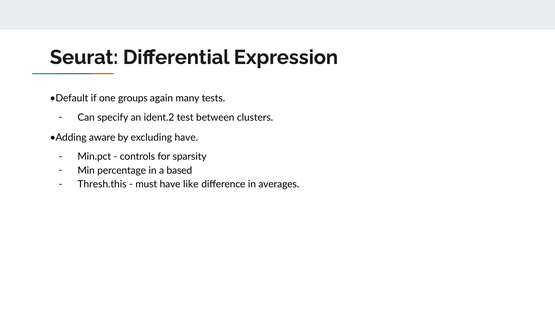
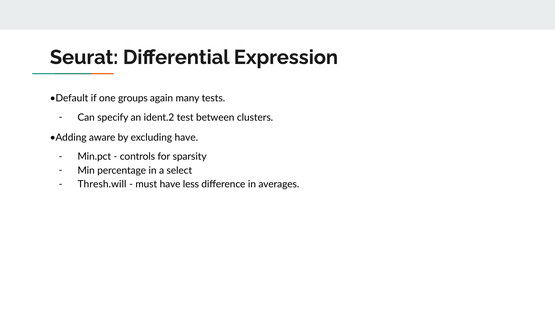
based: based -> select (179, 171)
Thresh.this: Thresh.this -> Thresh.will (102, 184)
like: like -> less (191, 184)
